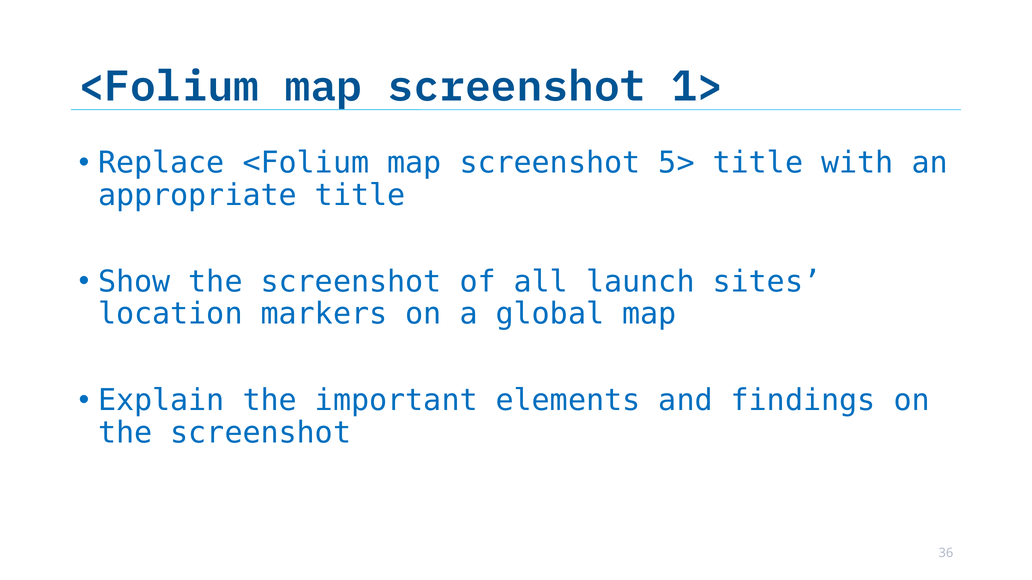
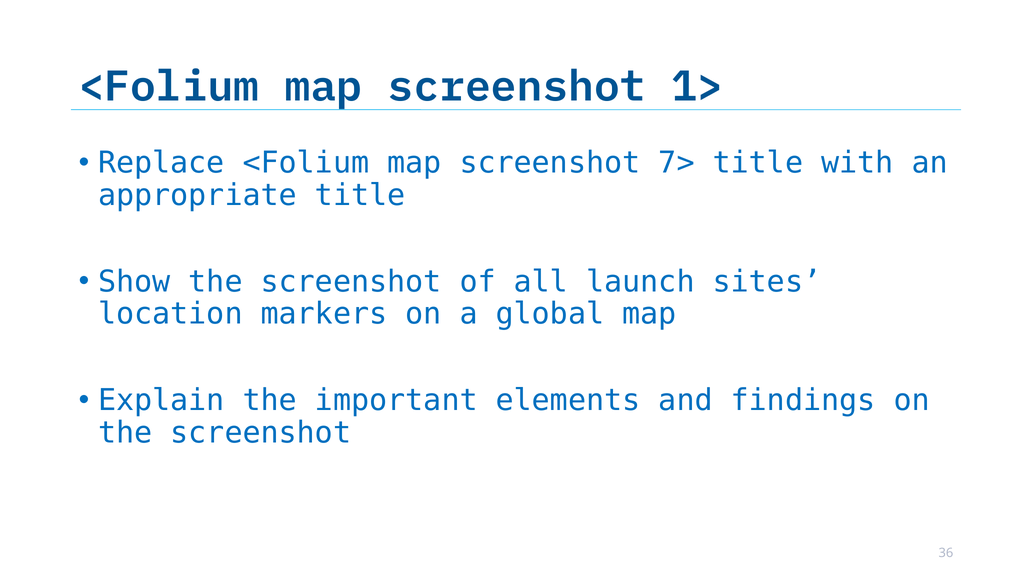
5>: 5> -> 7> (677, 163)
